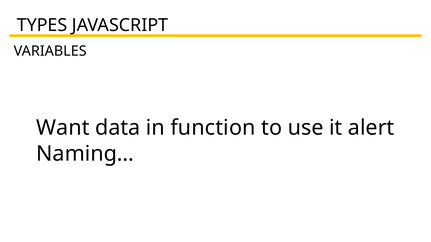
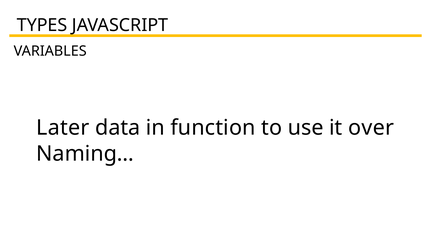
Want: Want -> Later (63, 128)
alert: alert -> over (371, 128)
